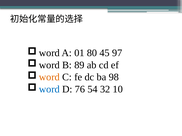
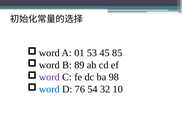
80: 80 -> 53 (92, 53)
97: 97 -> 85 (117, 53)
word colour: orange -> purple (49, 77)
